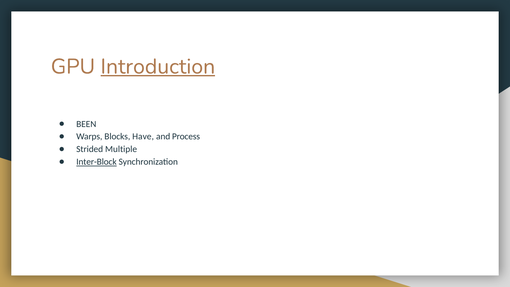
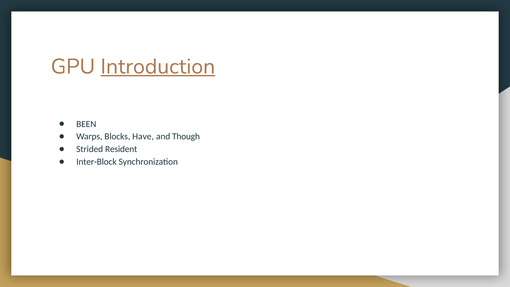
Process: Process -> Though (186, 137)
Multiple: Multiple -> Resident (121, 149)
Inter-Block underline: present -> none (96, 162)
